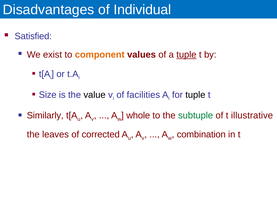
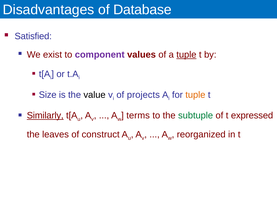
Individual: Individual -> Database (142, 10)
component colour: orange -> purple (100, 55)
facilities: facilities -> projects (143, 95)
tuple colour: black -> orange (195, 95)
Similarly underline: none -> present (45, 115)
whole: whole -> terms (138, 115)
illustrative: illustrative -> expressed (252, 115)
corrected: corrected -> construct (101, 134)
combination: combination -> reorganized (201, 134)
